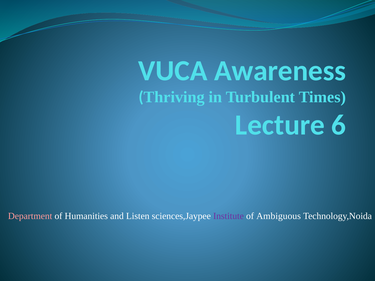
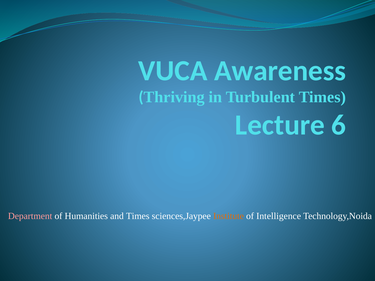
and Listen: Listen -> Times (138, 216)
Institute colour: purple -> orange (228, 216)
Ambiguous: Ambiguous -> Intelligence (279, 216)
